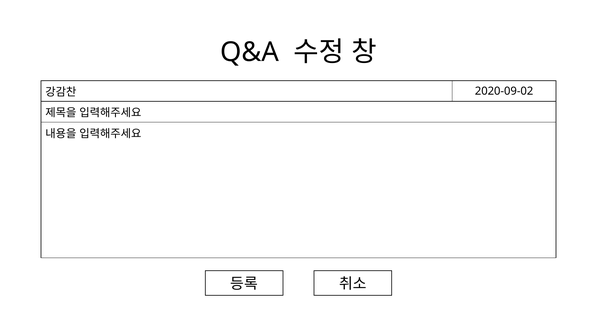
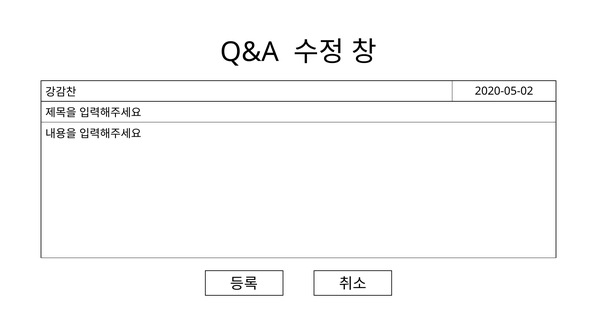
2020-09-02: 2020-09-02 -> 2020-05-02 (504, 91)
